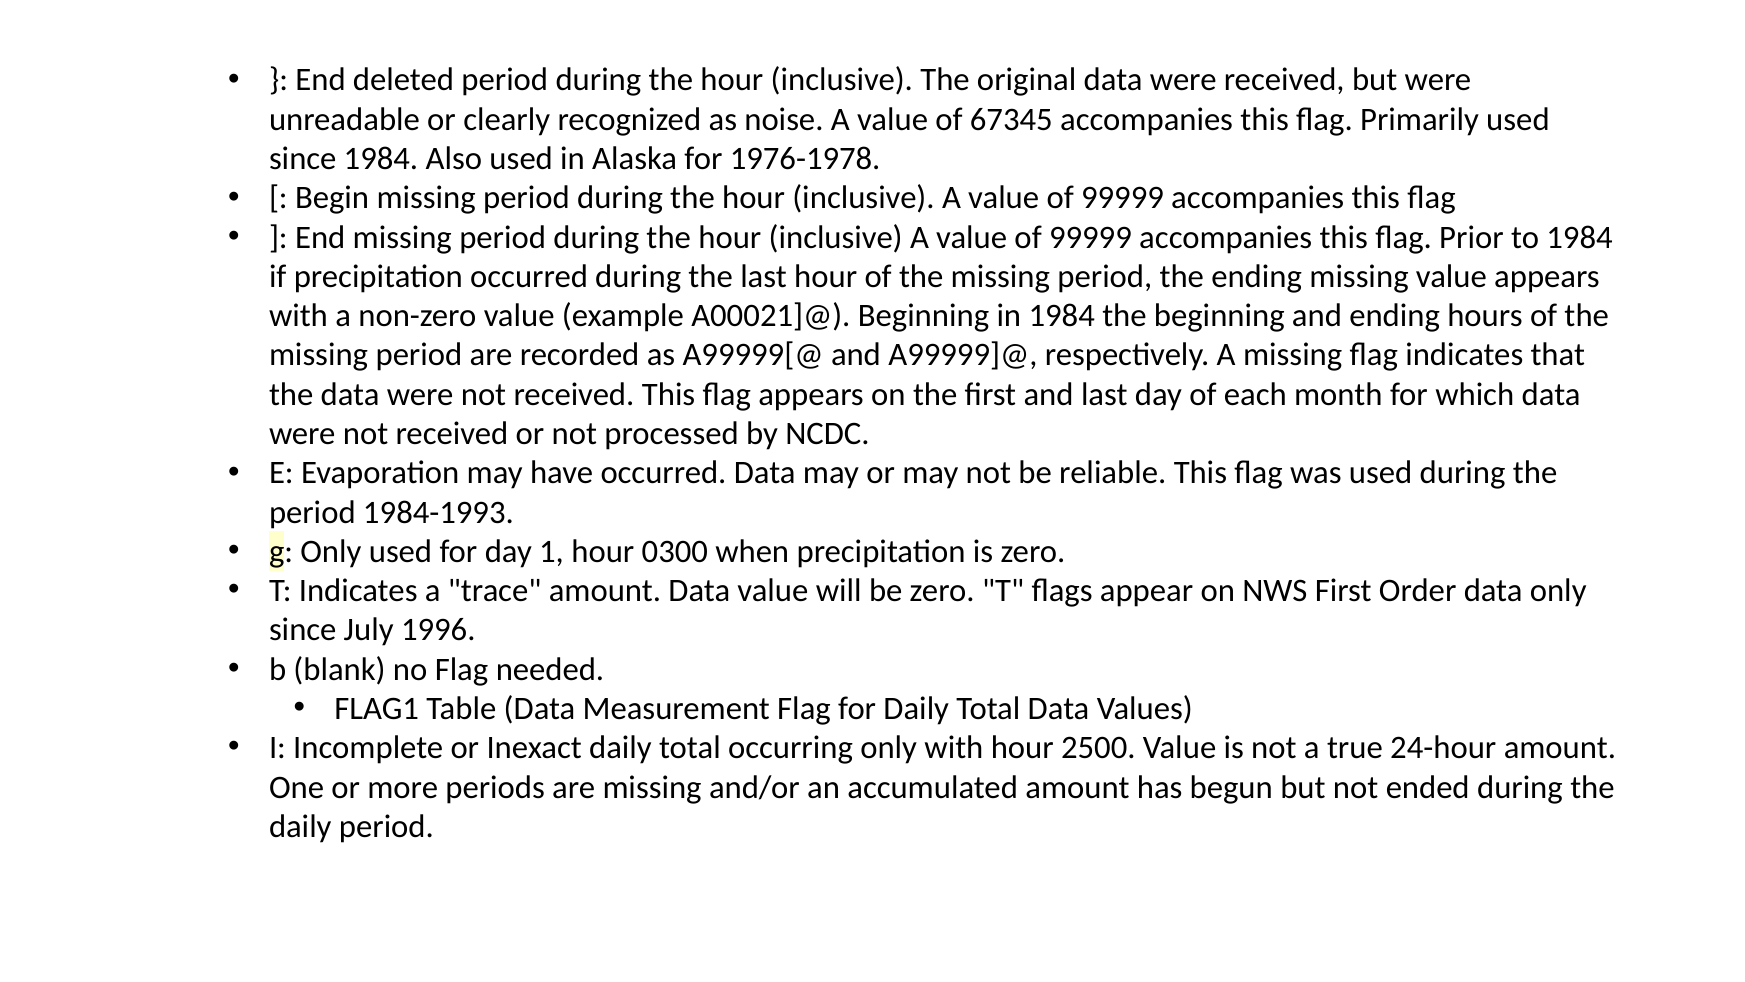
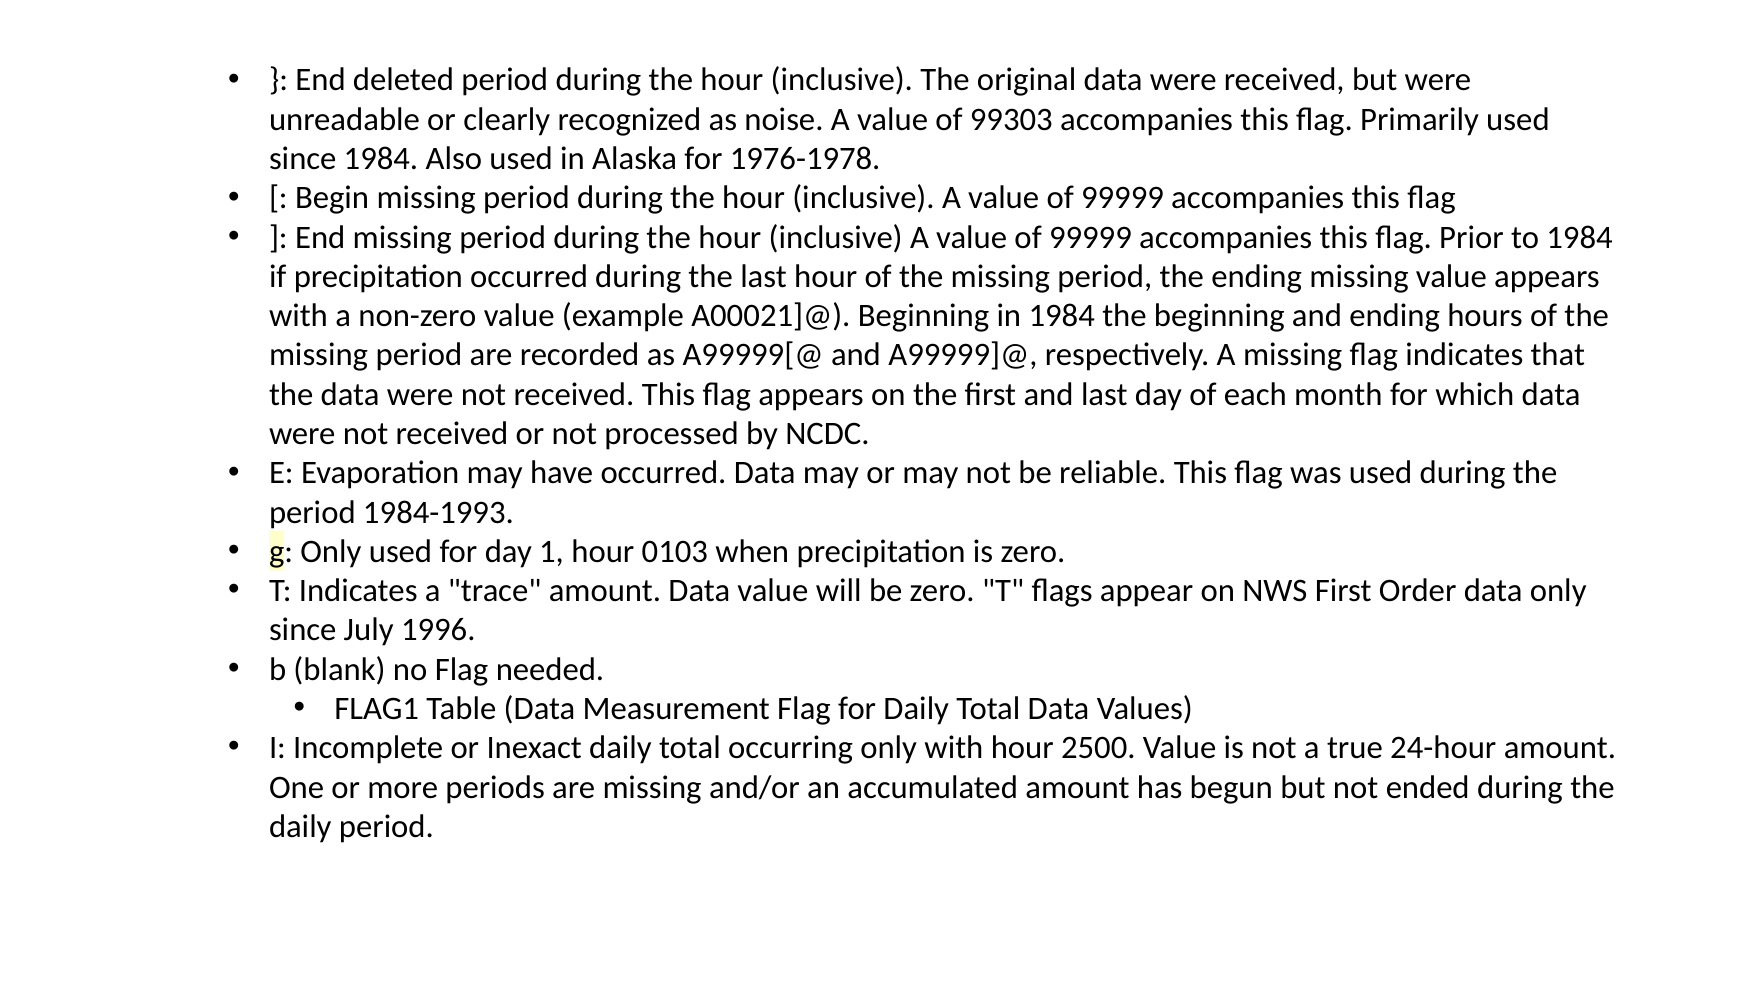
67345: 67345 -> 99303 (1011, 119)
0300: 0300 -> 0103 (675, 551)
